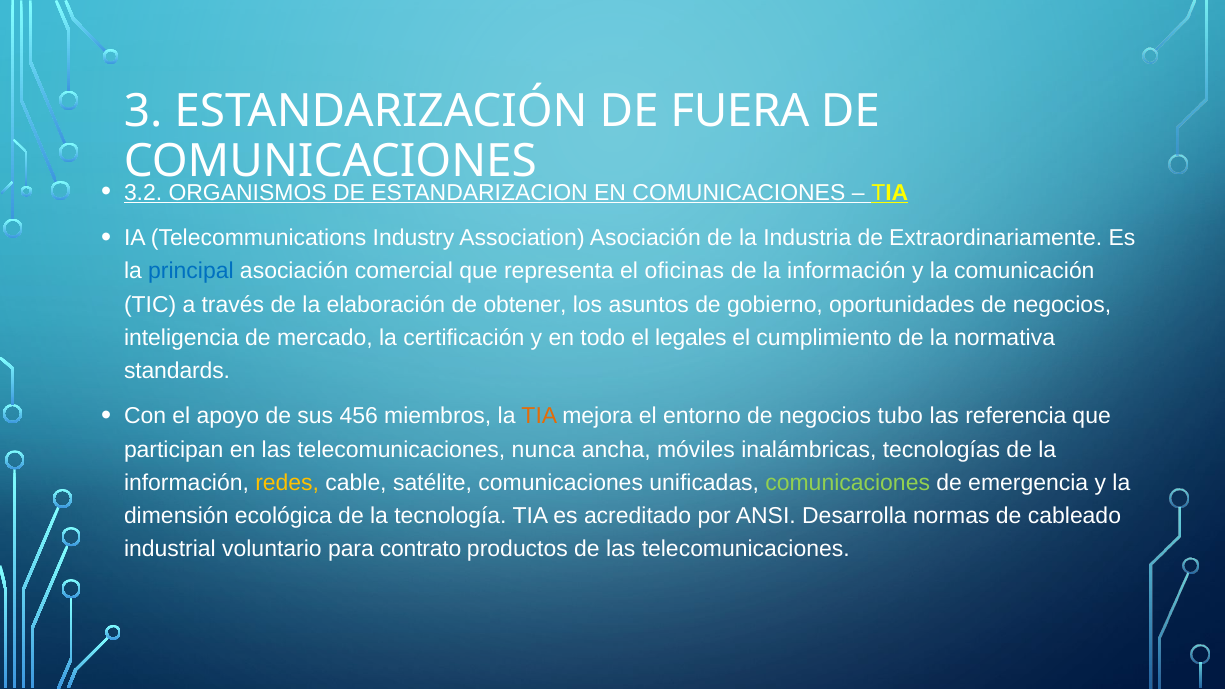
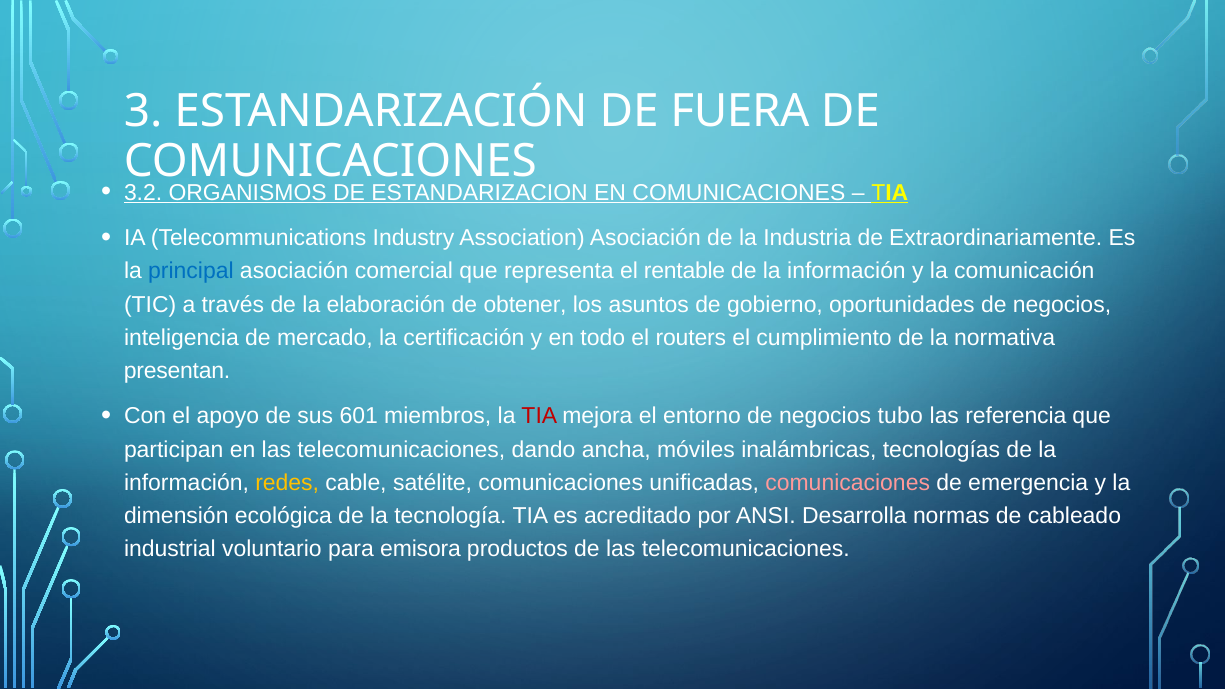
oficinas: oficinas -> rentable (685, 271)
legales: legales -> routers (691, 338)
standards: standards -> presentan (177, 371)
456: 456 -> 601 (359, 416)
TIA colour: orange -> red (539, 416)
nunca: nunca -> dando (544, 449)
comunicaciones colour: light green -> pink (848, 483)
contrato: contrato -> emisora (421, 549)
